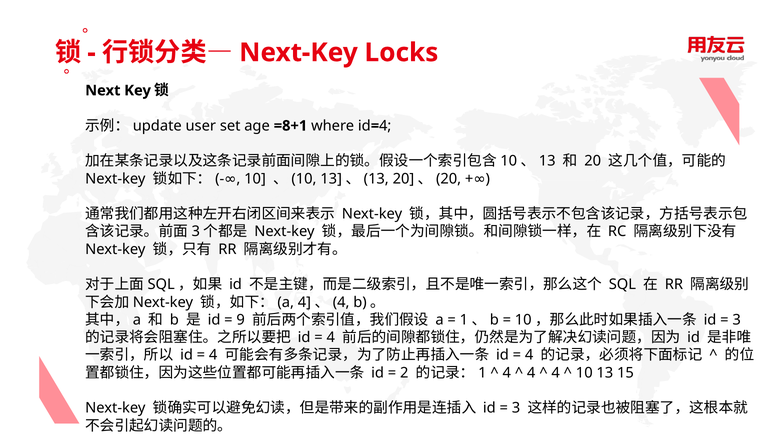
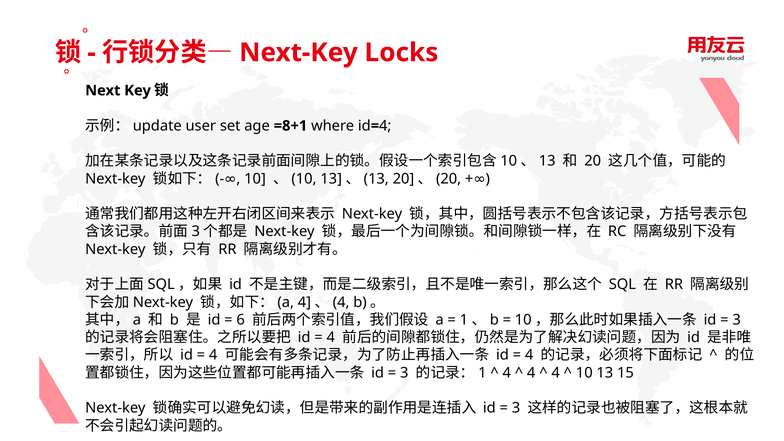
9: 9 -> 6 (241, 320)
2: 2 -> 3 (404, 373)
